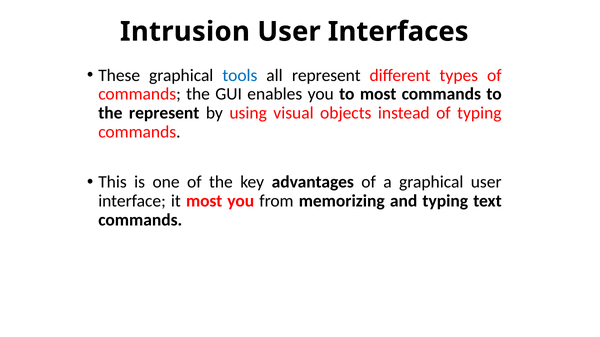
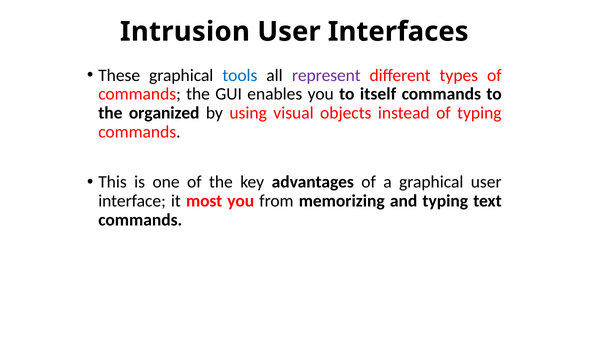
represent colour: black -> purple (326, 75)
to most: most -> itself (378, 94)
the represent: represent -> organized (164, 113)
